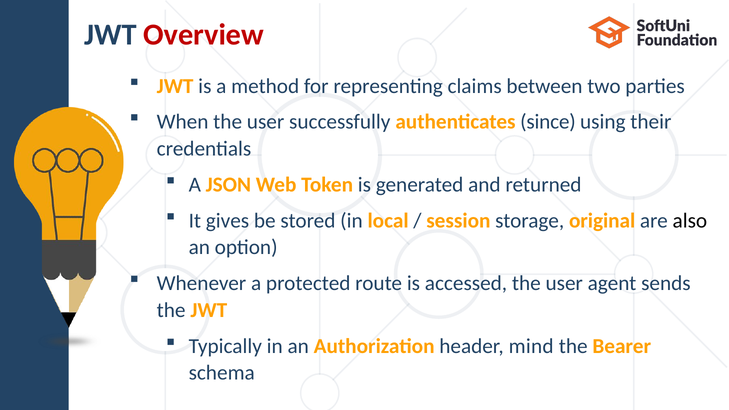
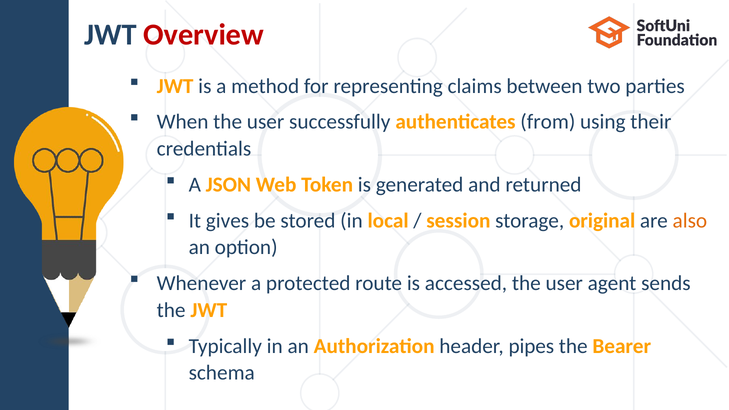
since: since -> from (548, 122)
also colour: black -> orange (690, 221)
mind: mind -> pipes (531, 346)
